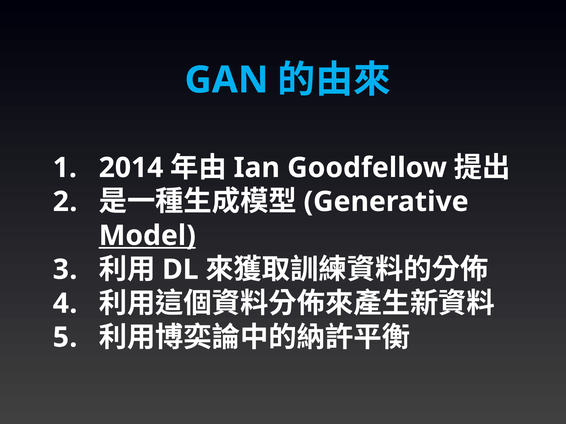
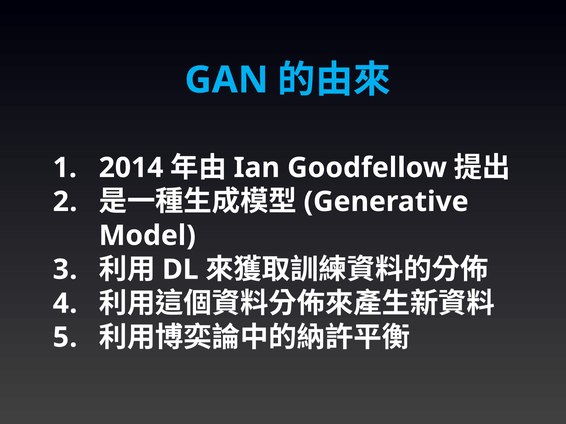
Model underline: present -> none (147, 236)
